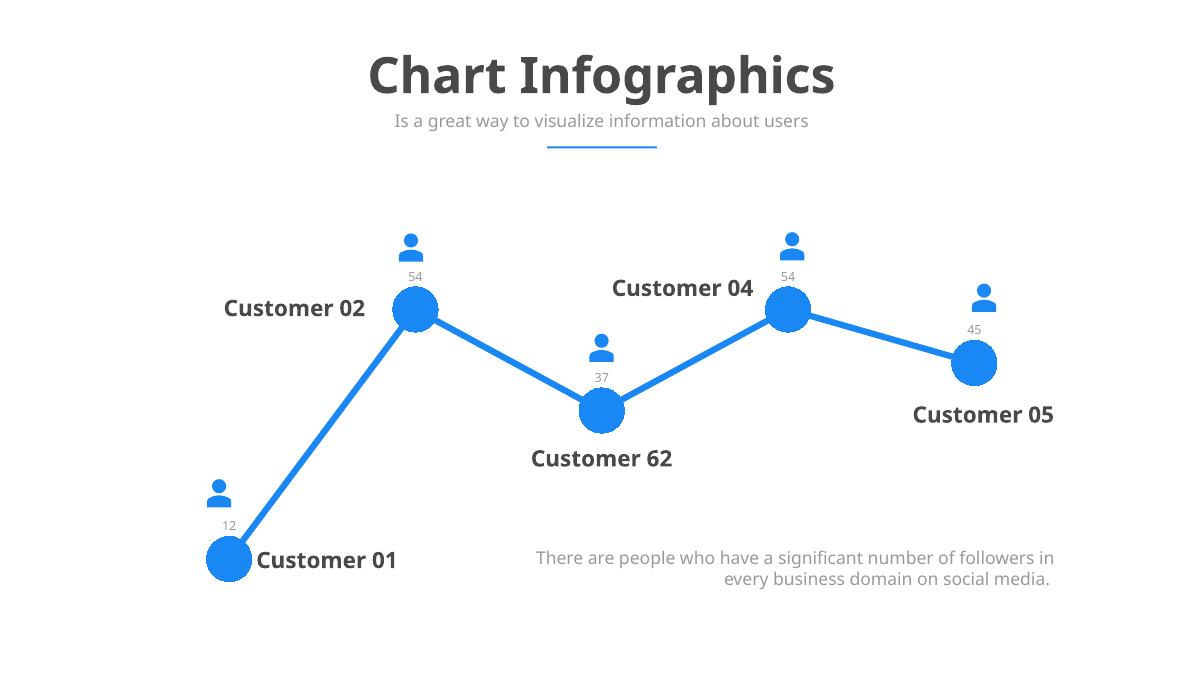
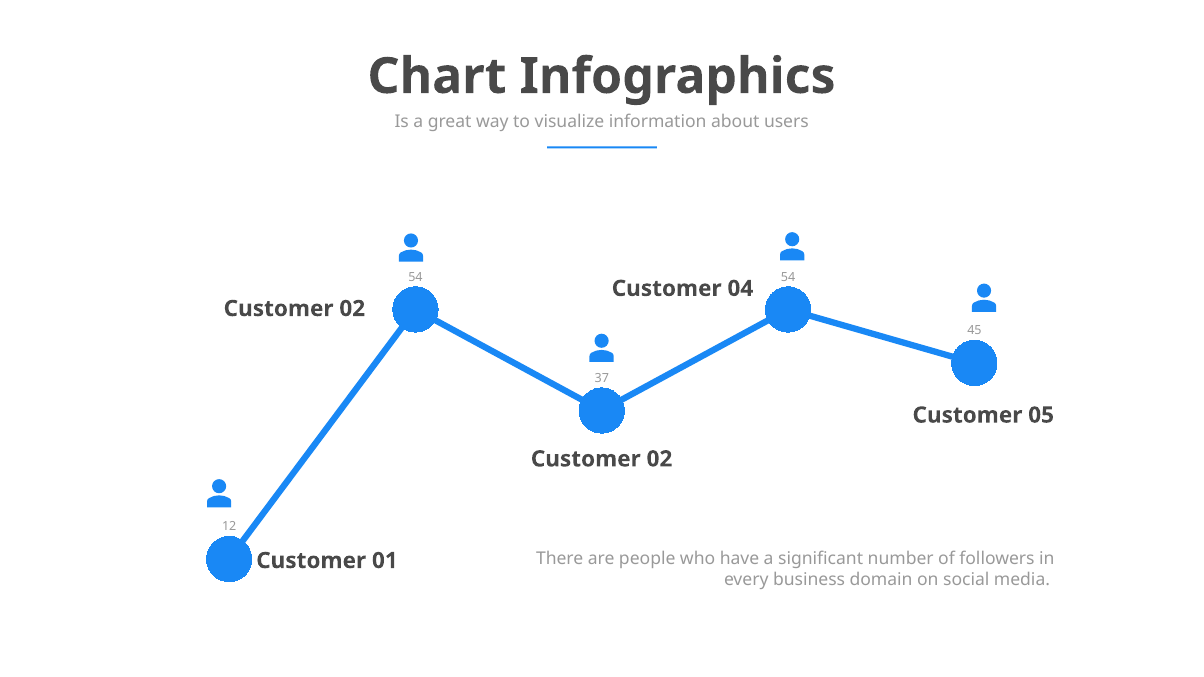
62: 62 -> 02 (659, 459)
